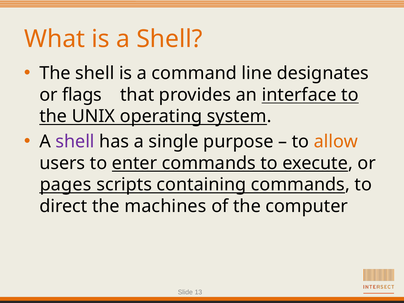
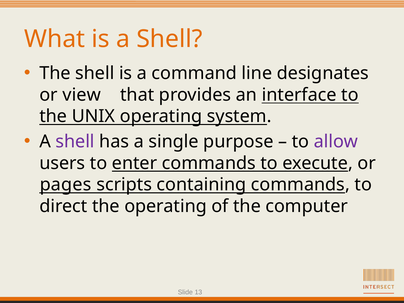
flags: flags -> view (82, 95)
allow colour: orange -> purple (336, 142)
the machines: machines -> operating (166, 206)
